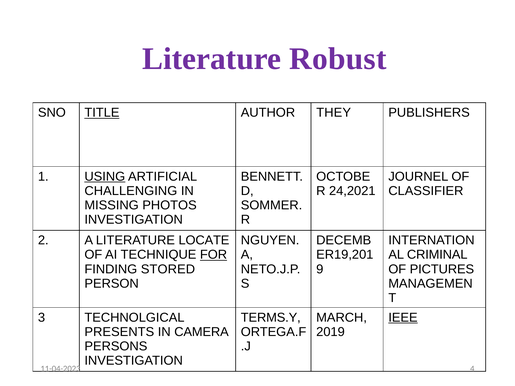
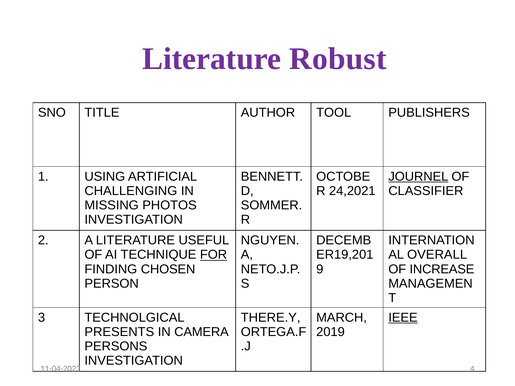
TITLE underline: present -> none (102, 113)
THEY: THEY -> TOOL (334, 113)
USING underline: present -> none (105, 177)
JOURNEL underline: none -> present (418, 177)
LOCATE: LOCATE -> USEFUL (204, 240)
CRIMINAL: CRIMINAL -> OVERALL (437, 255)
STORED: STORED -> CHOSEN (168, 269)
PICTURES: PICTURES -> INCREASE (442, 269)
TERMS.Y: TERMS.Y -> THERE.Y (271, 318)
